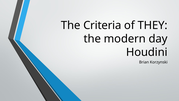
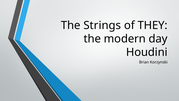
Criteria: Criteria -> Strings (102, 25)
